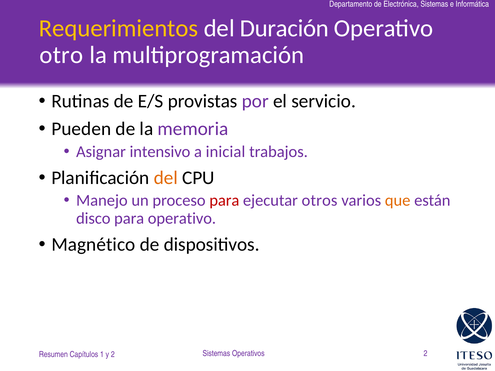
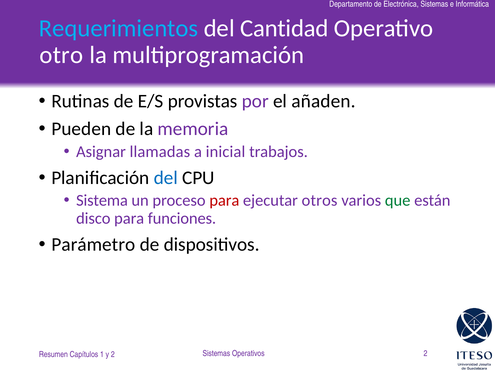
Requerimientos colour: yellow -> light blue (119, 28)
Duración: Duración -> Cantidad (284, 28)
servicio: servicio -> añaden (324, 101)
intensivo: intensivo -> llamadas (160, 152)
del colour: orange -> blue (166, 178)
Manejo: Manejo -> Sistema (102, 201)
que colour: orange -> green (398, 201)
para operativo: operativo -> funciones (182, 218)
Magnético: Magnético -> Parámetro (93, 245)
